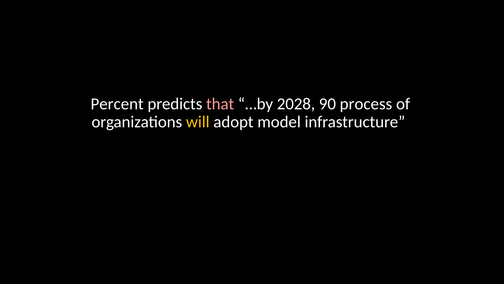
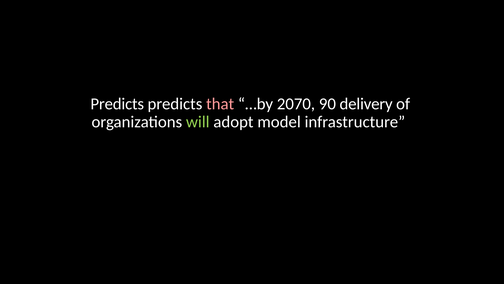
Percent: Percent -> Predicts (117, 104)
2028: 2028 -> 2070 (296, 104)
process: process -> delivery (366, 104)
will colour: yellow -> light green (198, 122)
